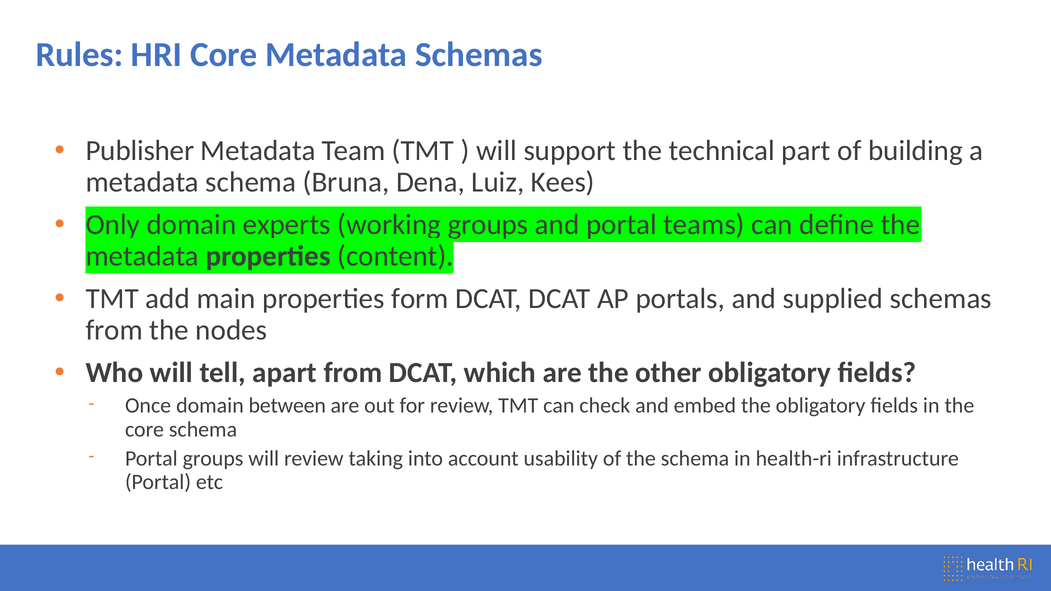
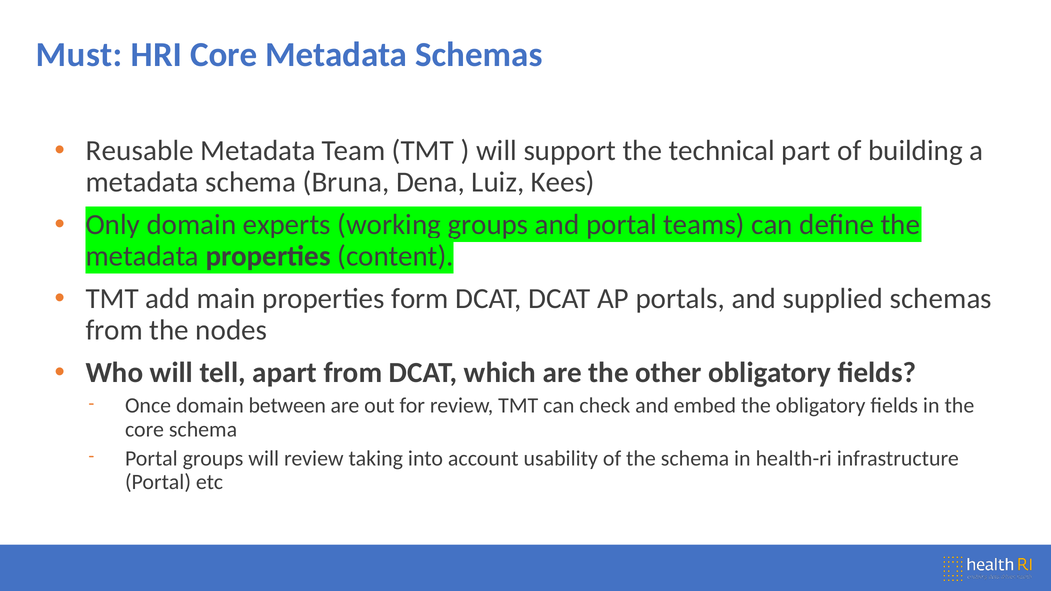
Rules: Rules -> Must (79, 55)
Publisher: Publisher -> Reusable (140, 151)
